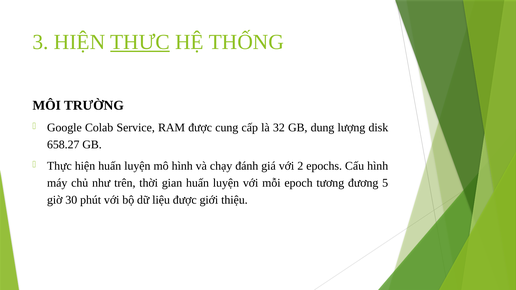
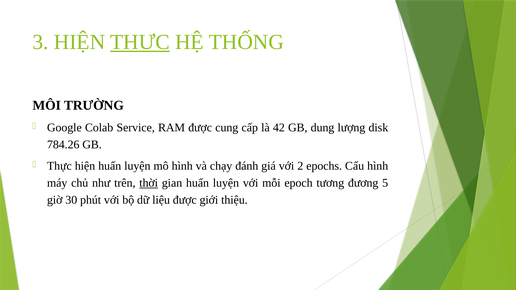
32: 32 -> 42 (279, 128)
658.27: 658.27 -> 784.26 (63, 145)
thời underline: none -> present (149, 183)
